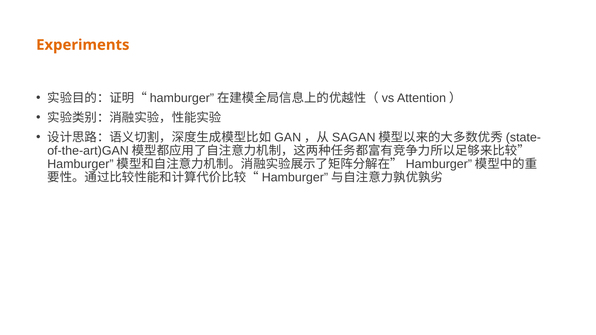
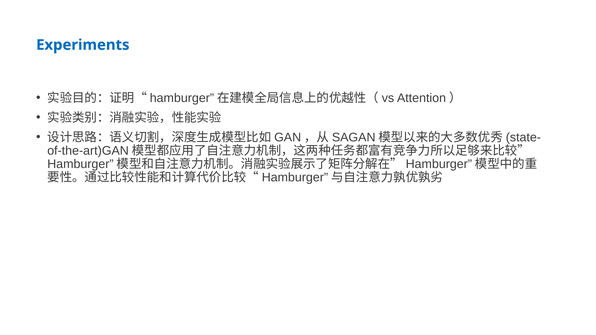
Experiments colour: orange -> blue (83, 45)
